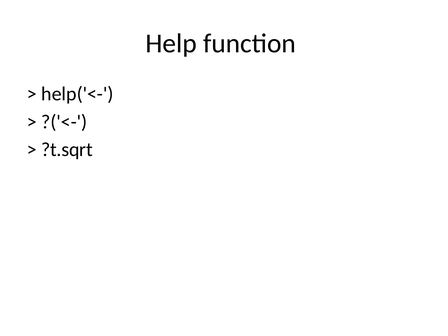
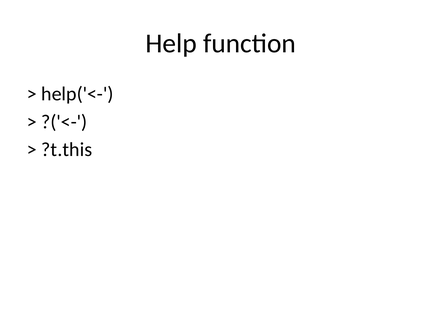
?t.sqrt: ?t.sqrt -> ?t.this (67, 150)
